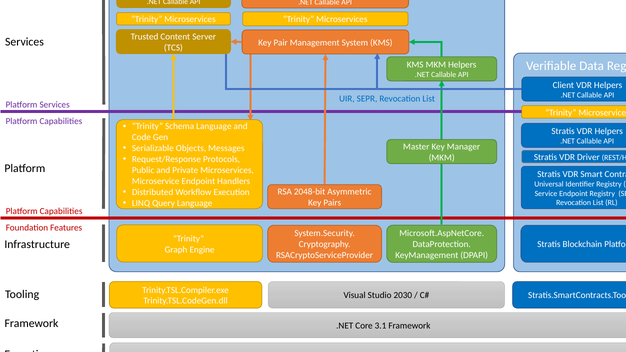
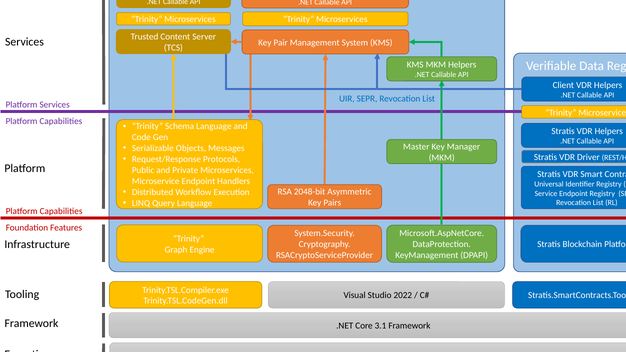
2030: 2030 -> 2022 (403, 296)
